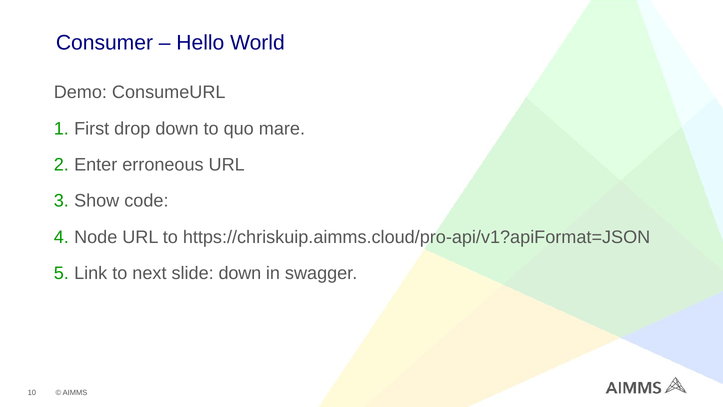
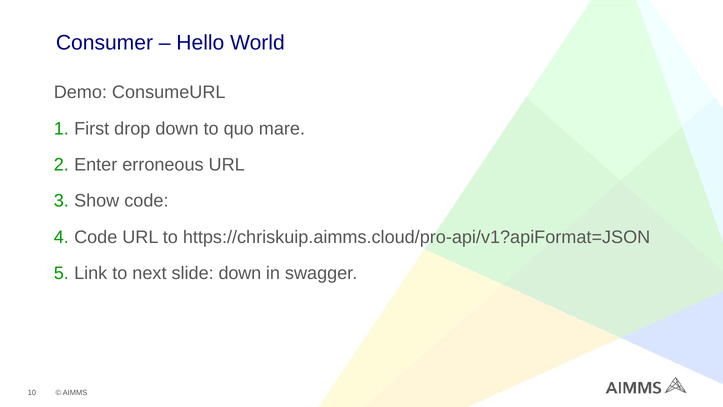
Node: Node -> Code (96, 237)
